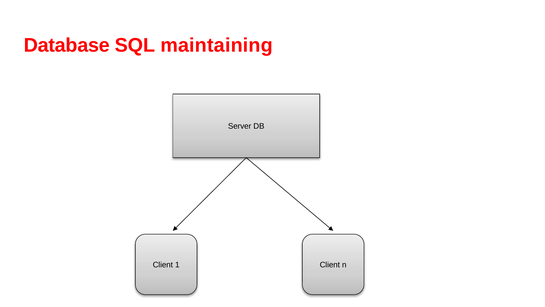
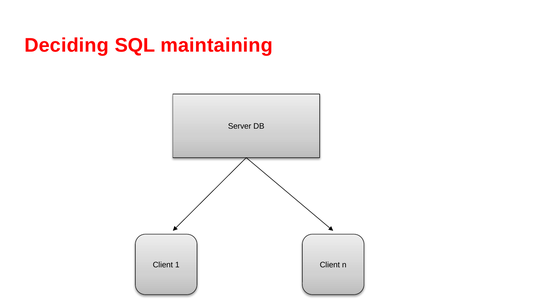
Database: Database -> Deciding (67, 45)
